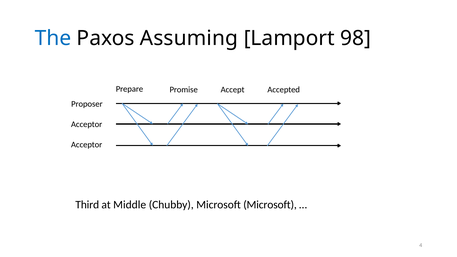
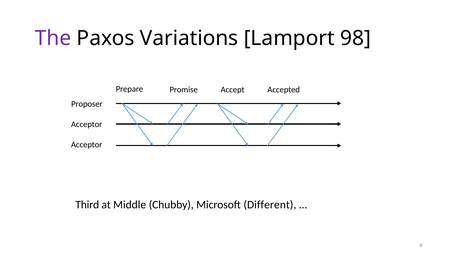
The colour: blue -> purple (53, 38)
Assuming: Assuming -> Variations (189, 38)
Microsoft Microsoft: Microsoft -> Different (270, 205)
